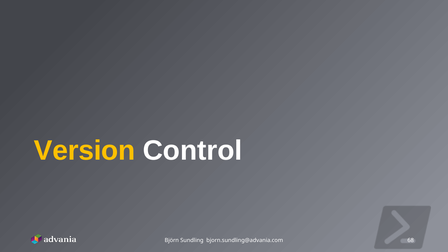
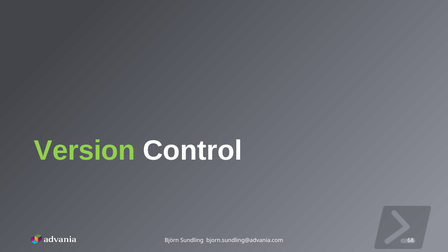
Version colour: yellow -> light green (85, 151)
